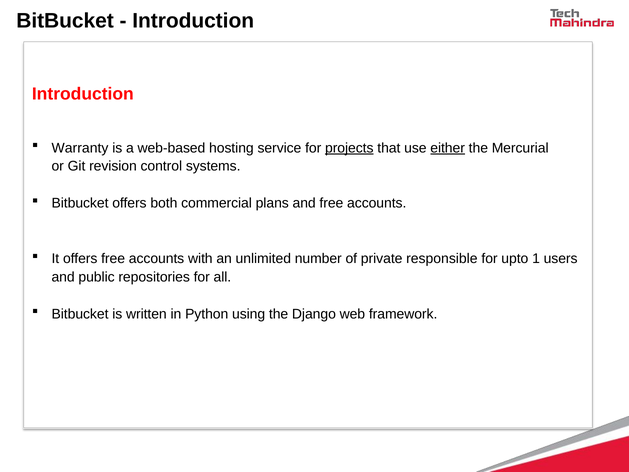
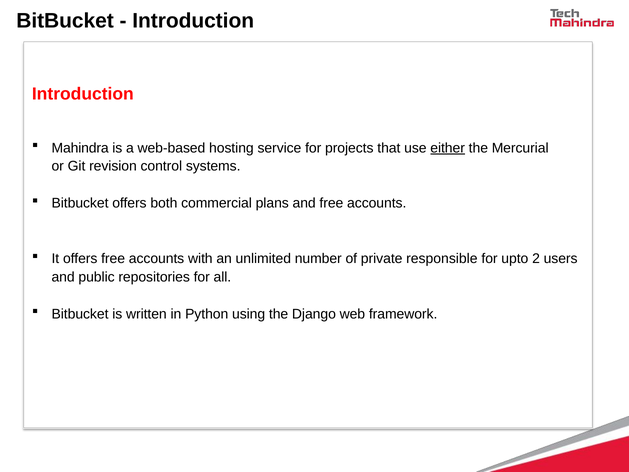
Warranty: Warranty -> Mahindra (80, 148)
projects underline: present -> none (349, 148)
1: 1 -> 2 (536, 259)
